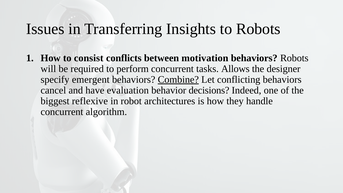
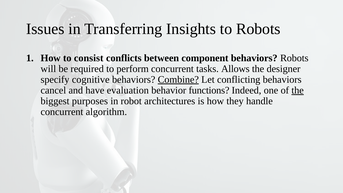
motivation: motivation -> component (205, 58)
emergent: emergent -> cognitive (91, 80)
decisions: decisions -> functions (209, 90)
the underline: none -> present (298, 90)
reflexive: reflexive -> purposes (90, 101)
